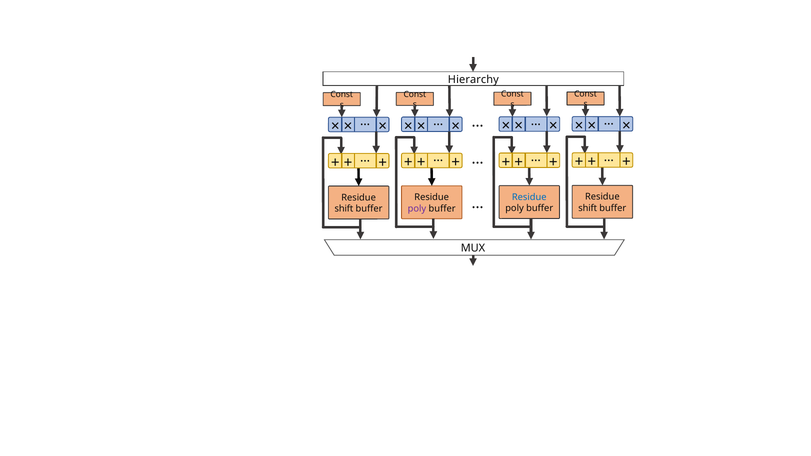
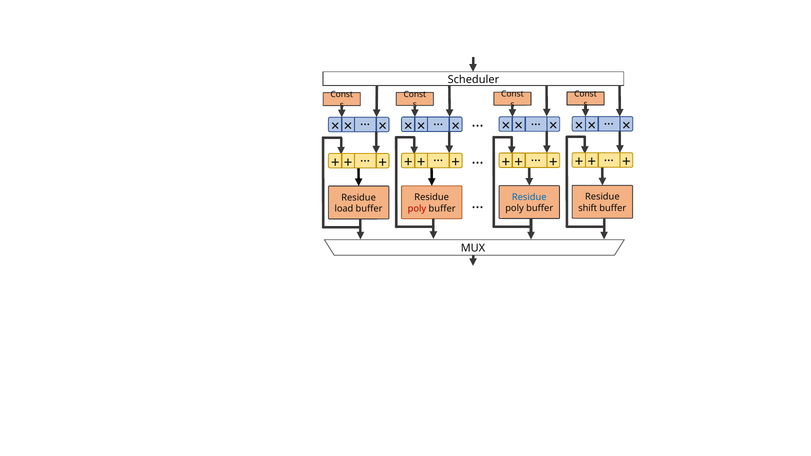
Hierarchy: Hierarchy -> Scheduler (473, 80)
poly colour: purple -> red (417, 209)
shift: shift -> load (344, 209)
